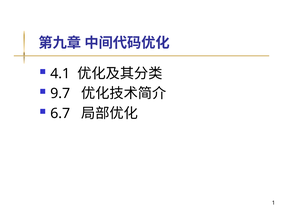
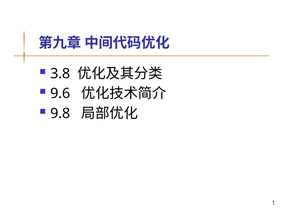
4.1: 4.1 -> 3.8 (60, 74)
9.7: 9.7 -> 9.6 (60, 93)
6.7: 6.7 -> 9.8 (60, 113)
